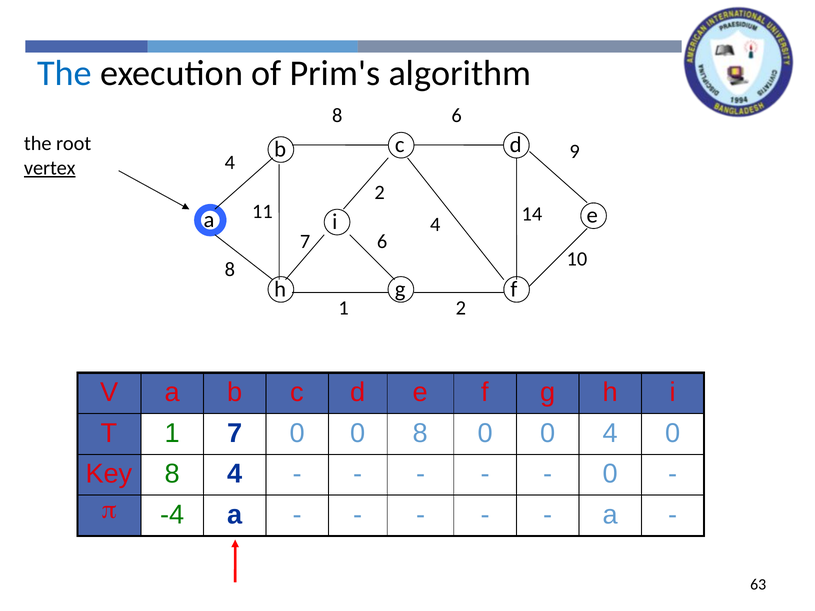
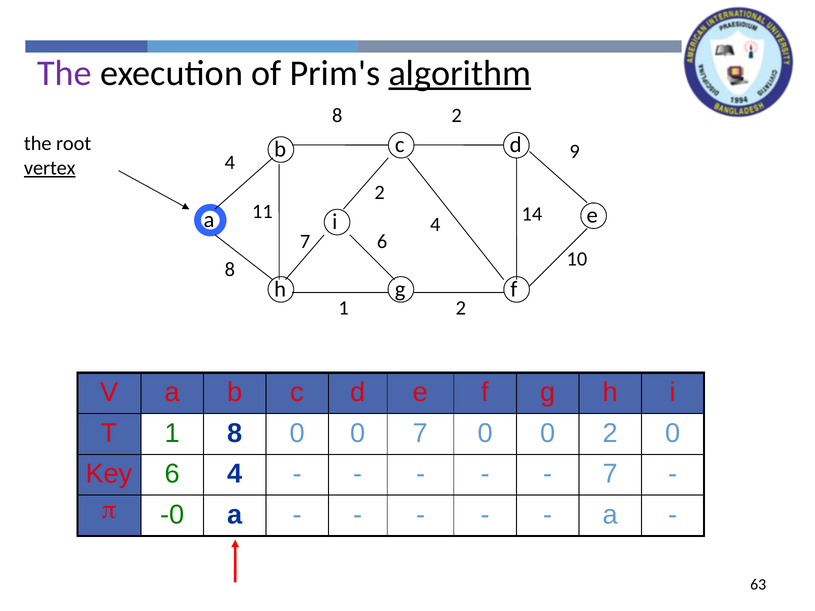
The colour: blue -> purple (65, 73)
algorithm underline: none -> present (460, 73)
8 6: 6 -> 2 (457, 116)
T 1 7: 7 -> 8 (235, 433)
0 8: 8 -> 7 (421, 433)
0 4: 4 -> 2 (610, 433)
Key 8: 8 -> 6 (172, 474)
0: 0 -> 7 (610, 474)
-4: -4 -> -0 (172, 515)
